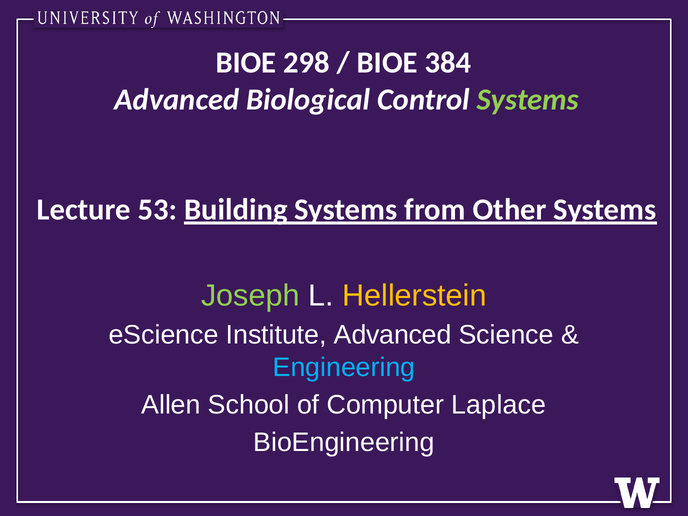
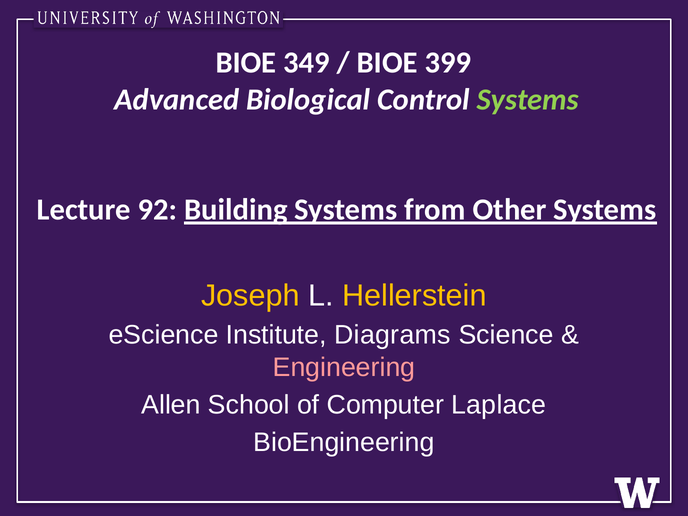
298: 298 -> 349 (307, 63)
384: 384 -> 399 (448, 63)
53: 53 -> 92 (157, 210)
Joseph colour: light green -> yellow (250, 296)
Institute Advanced: Advanced -> Diagrams (393, 335)
Engineering colour: light blue -> pink (344, 367)
